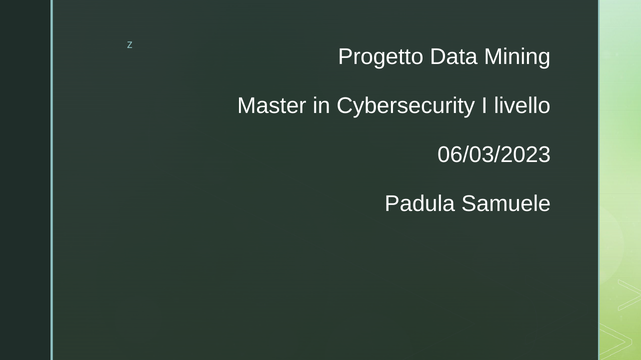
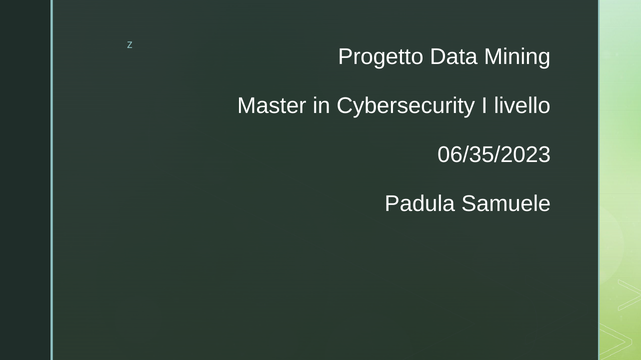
06/03/2023: 06/03/2023 -> 06/35/2023 (494, 155)
